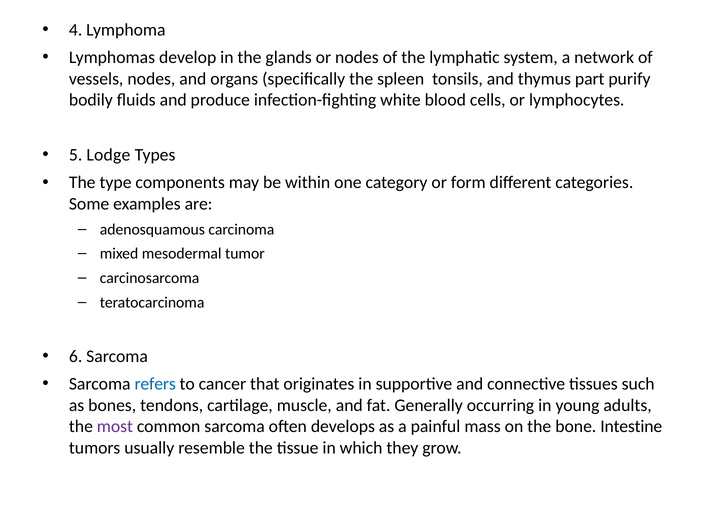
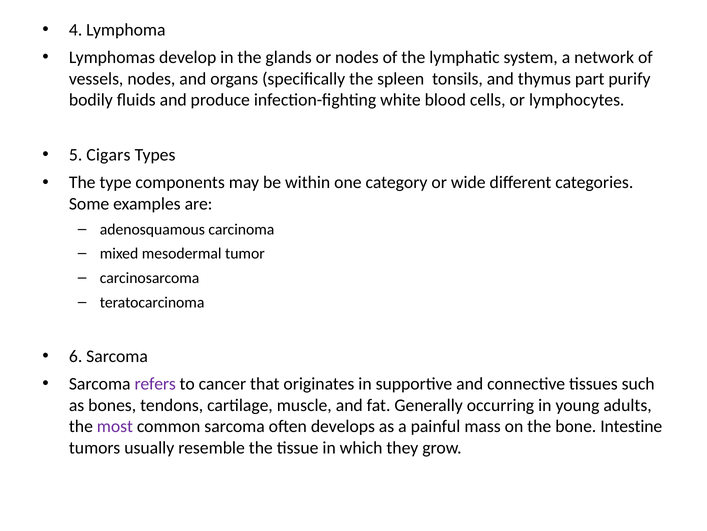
Lodge: Lodge -> Cigars (108, 155)
form: form -> wide (468, 182)
refers colour: blue -> purple (155, 384)
